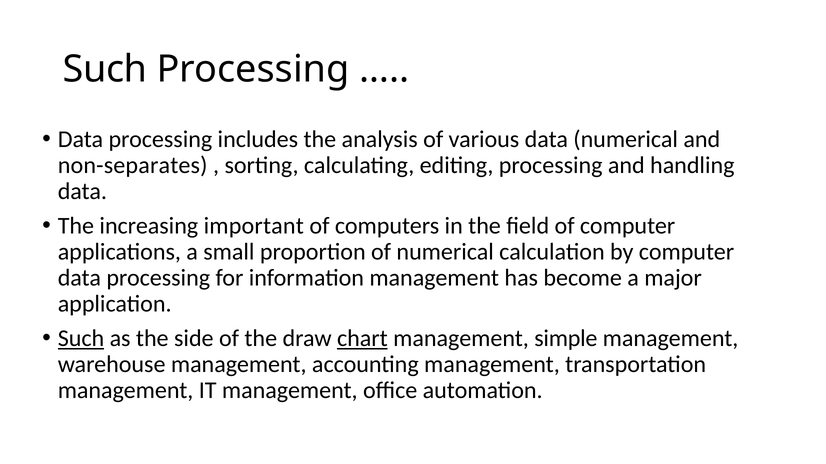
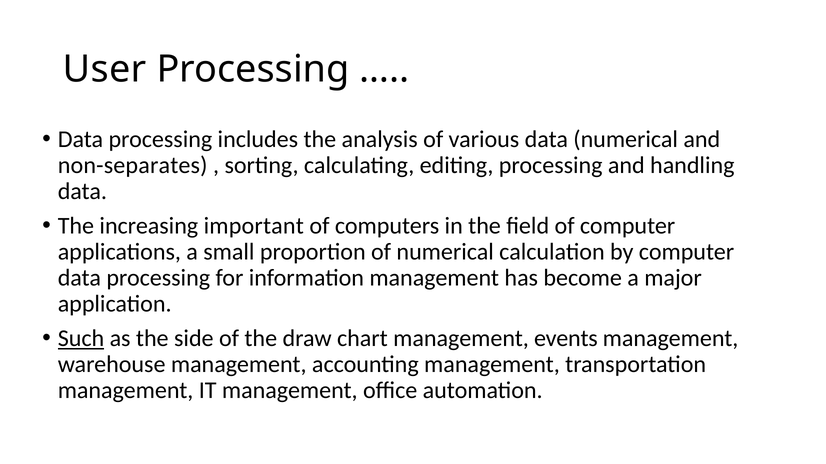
Such: Such -> User (105, 69)
chart underline: present -> none (362, 339)
simple: simple -> events (566, 339)
